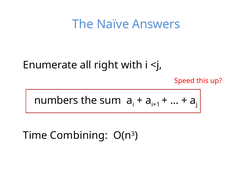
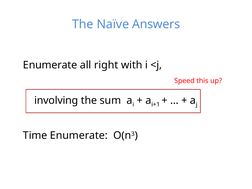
numbers: numbers -> involving (56, 100)
Time Combining: Combining -> Enumerate (79, 136)
